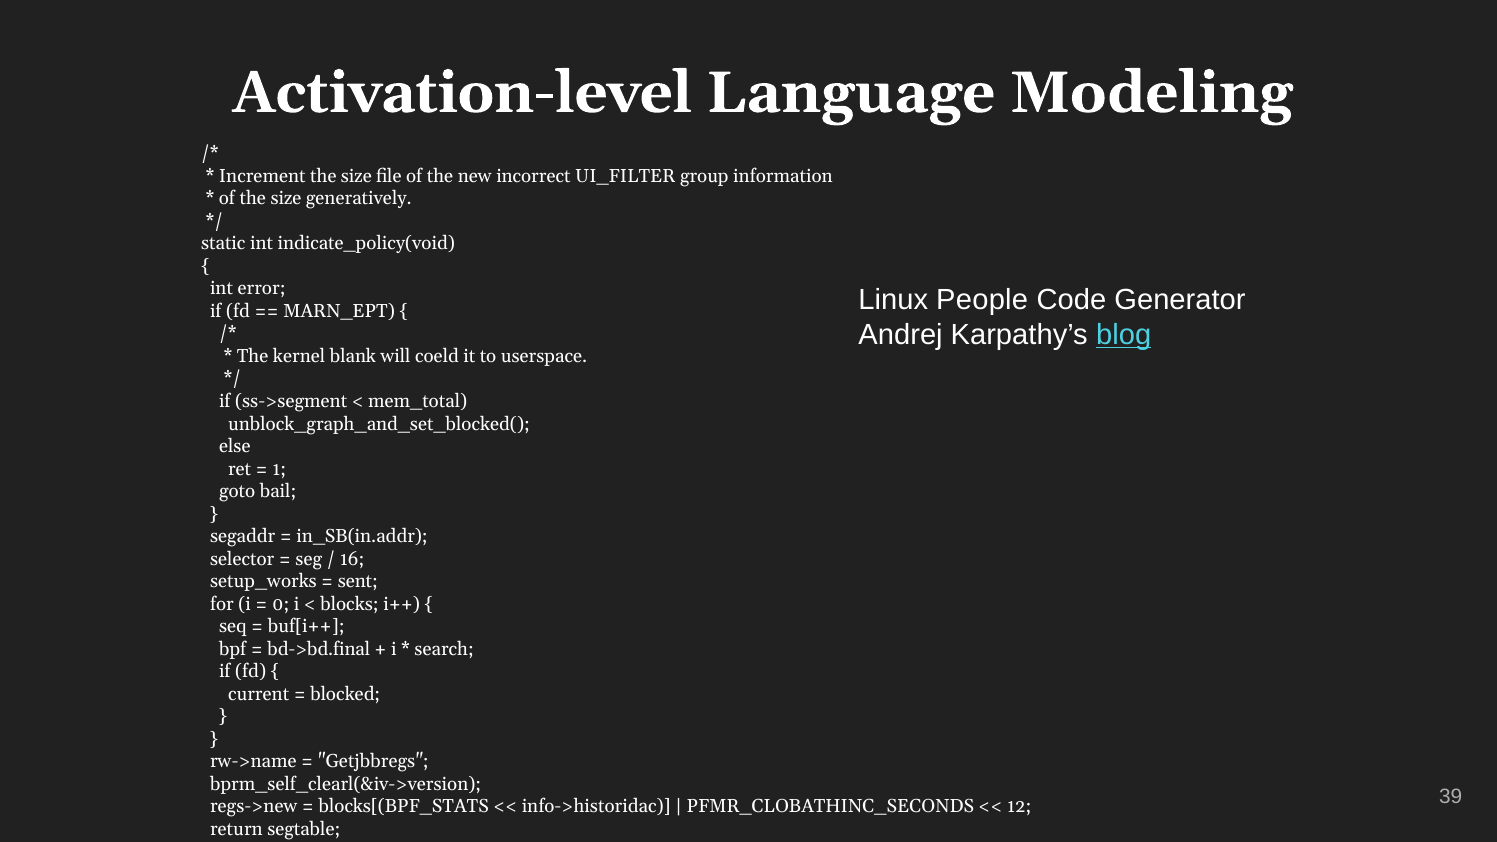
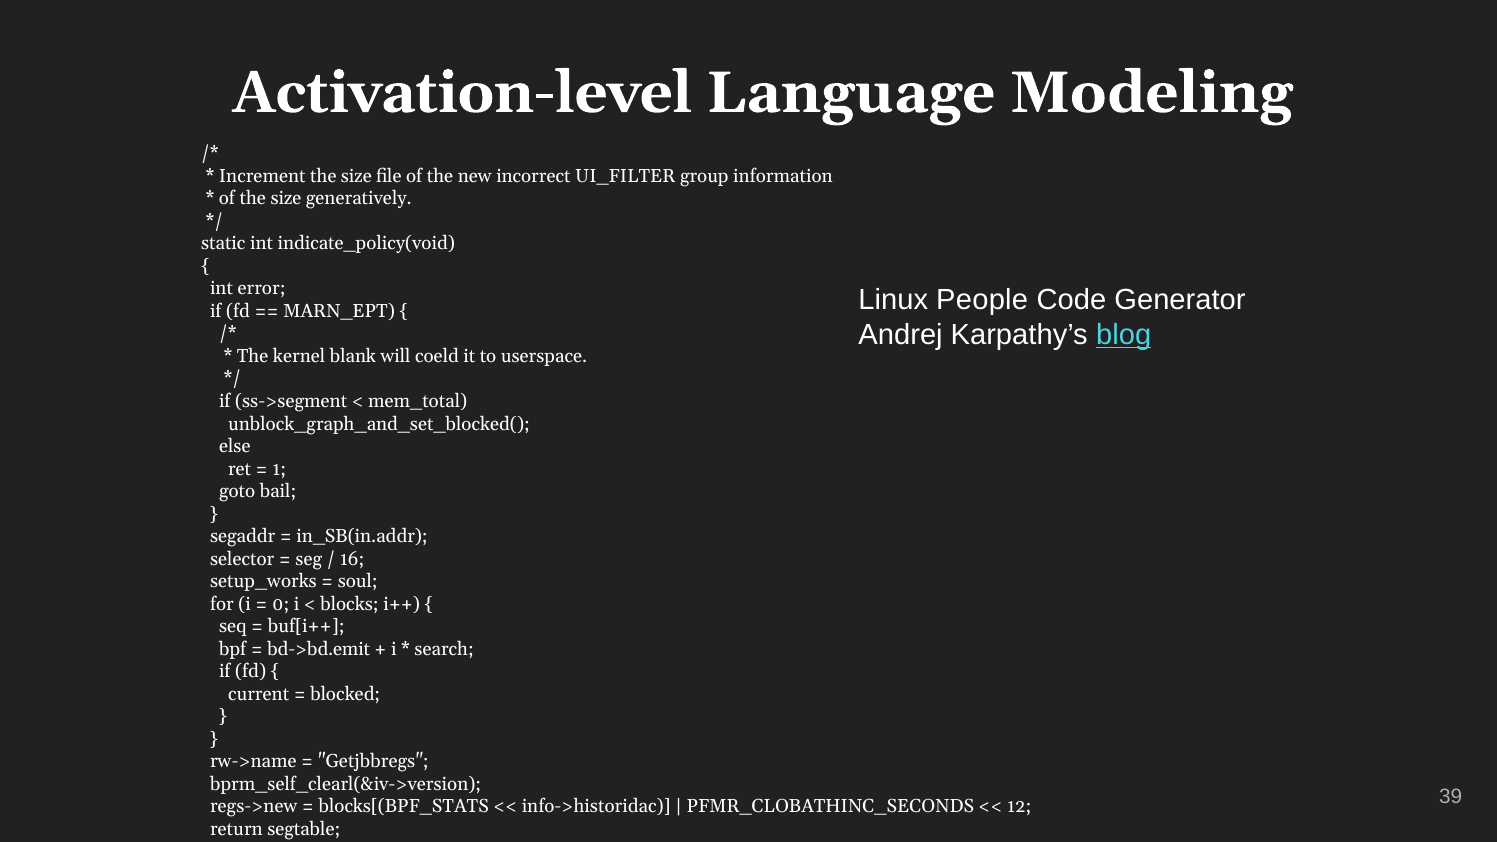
sent: sent -> soul (358, 581)
bd->bd.final: bd->bd.final -> bd->bd.emit (319, 649)
